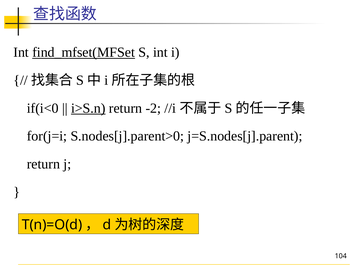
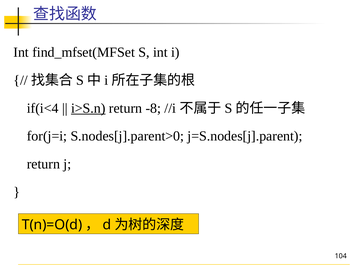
find_mfset(MFSet underline: present -> none (84, 52)
if(i<0: if(i<0 -> if(i<4 (43, 108)
-2: -2 -> -8 (153, 108)
